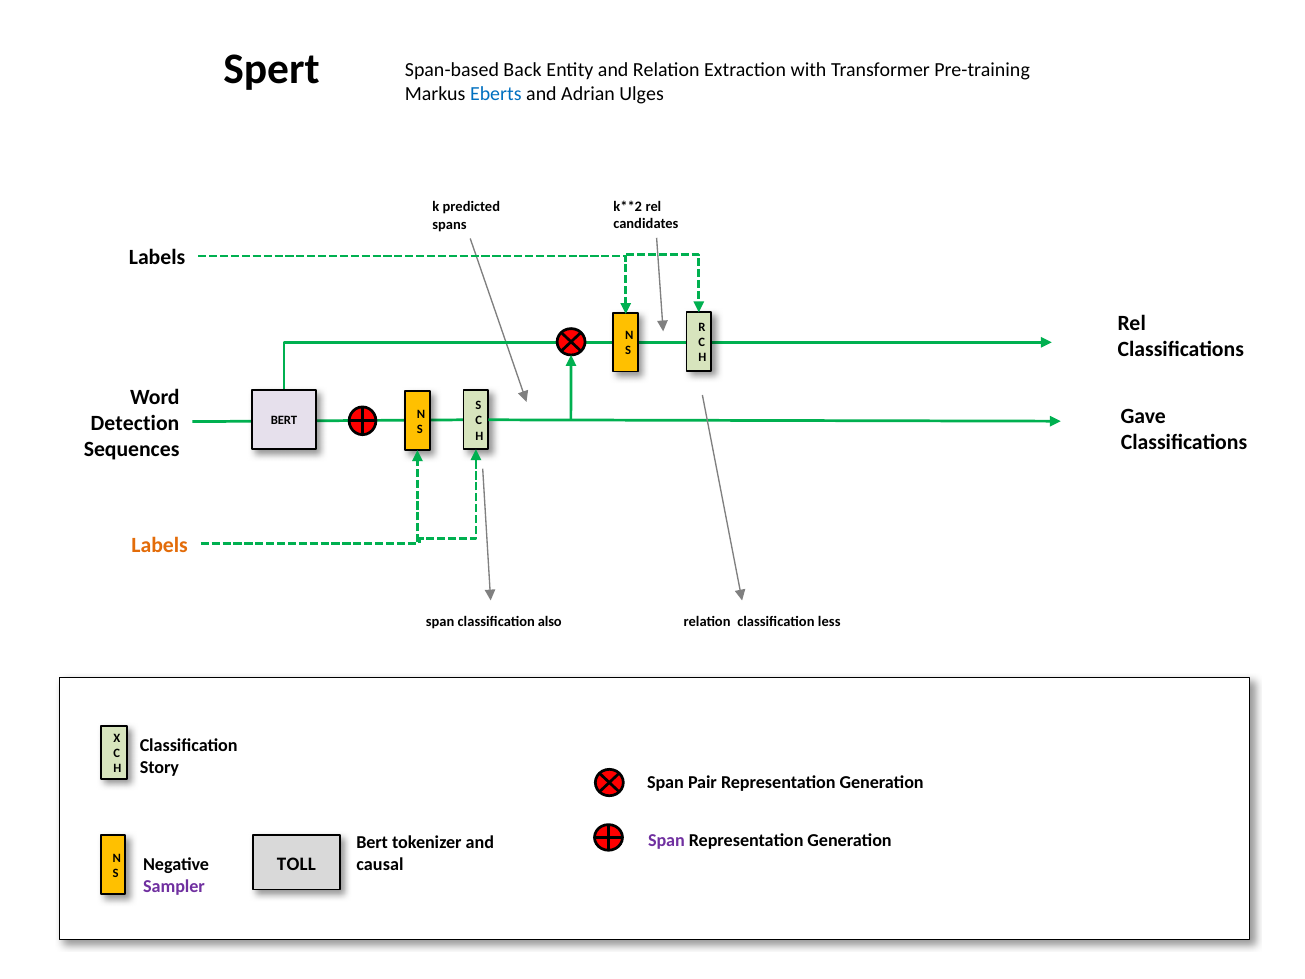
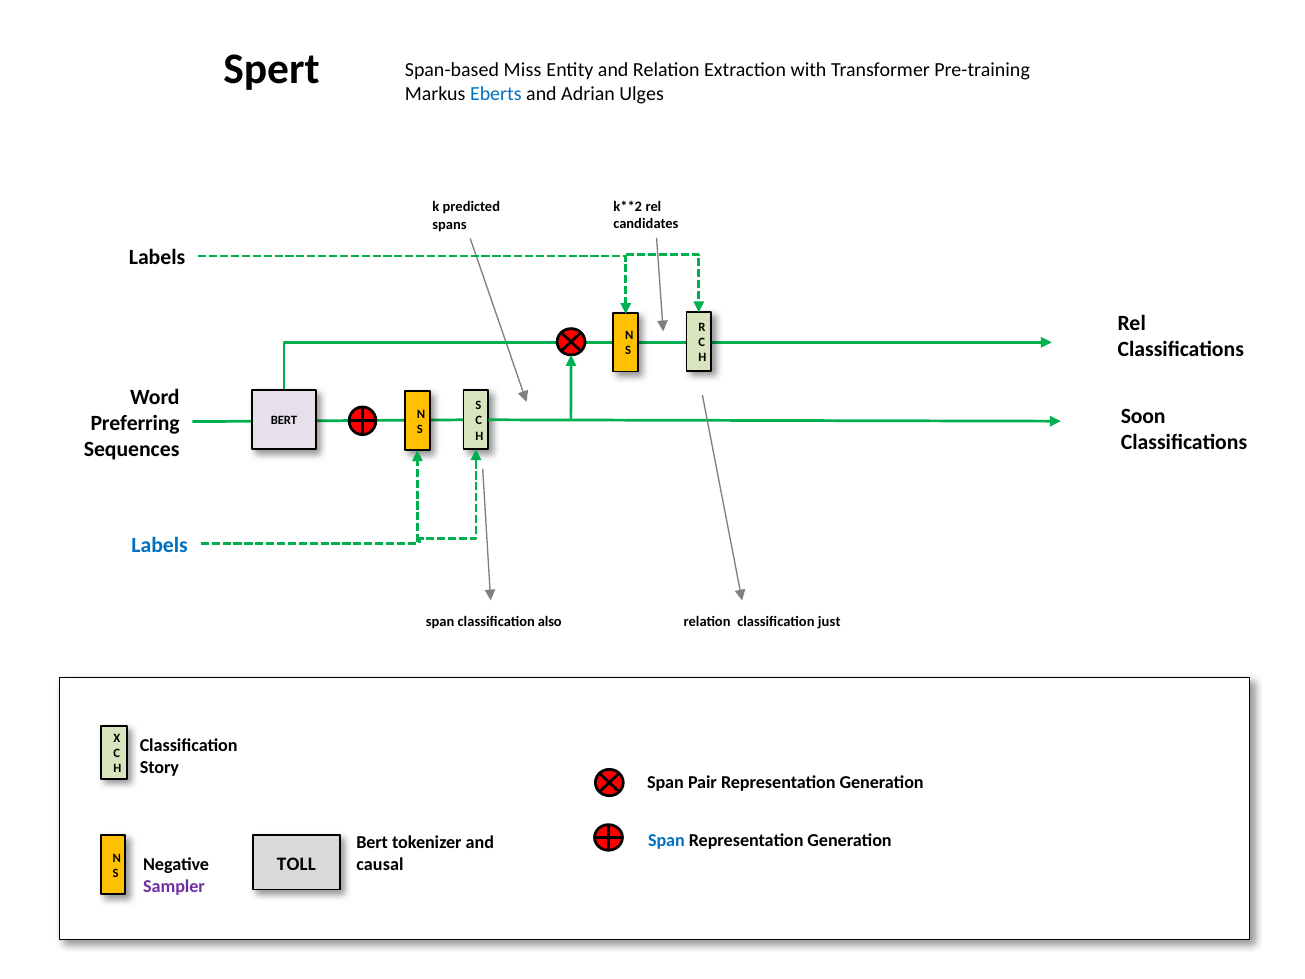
Back: Back -> Miss (523, 70)
Gave: Gave -> Soon (1143, 416)
Detection: Detection -> Preferring (135, 423)
Labels colour: orange -> blue (160, 545)
less: less -> just (829, 621)
Span colour: purple -> blue (666, 840)
